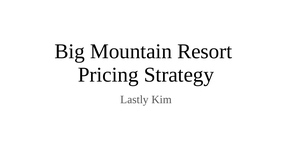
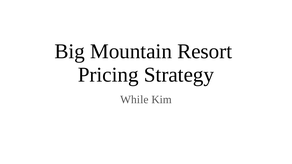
Lastly: Lastly -> While (134, 100)
